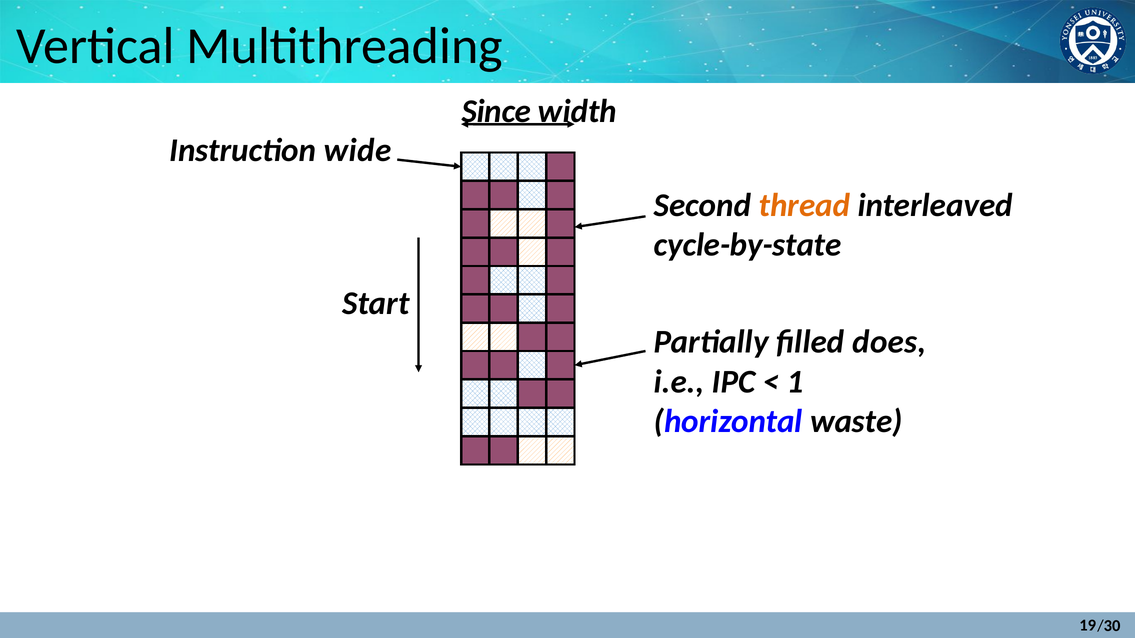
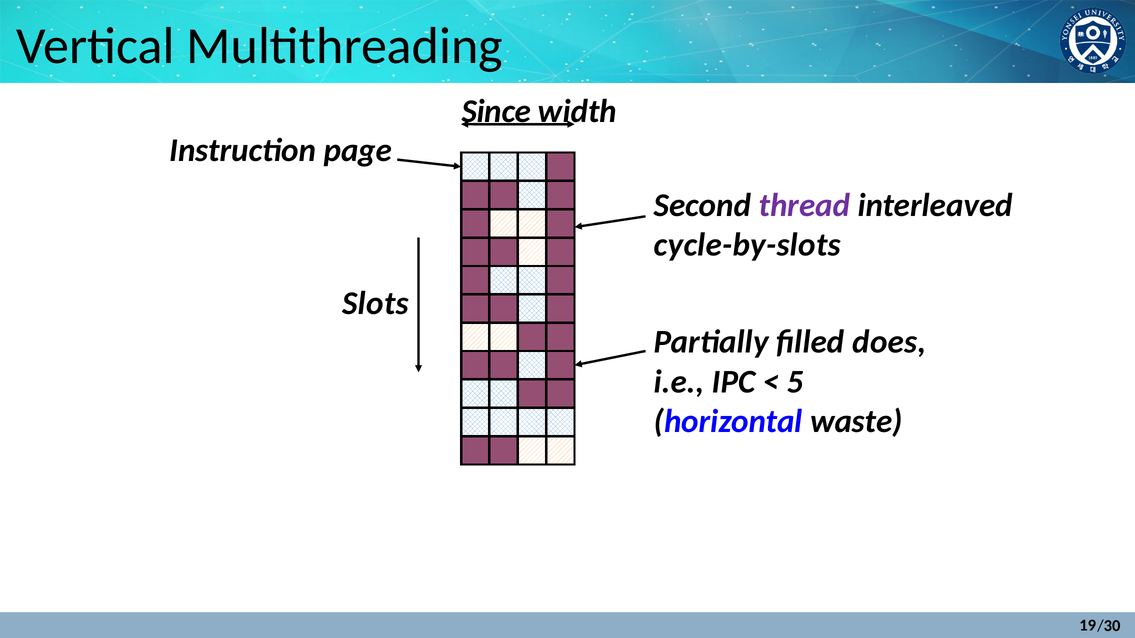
wide: wide -> page (358, 151)
thread colour: orange -> purple (804, 205)
cycle-by-state: cycle-by-state -> cycle-by-slots (747, 245)
Start: Start -> Slots (376, 304)
1: 1 -> 5 (795, 382)
